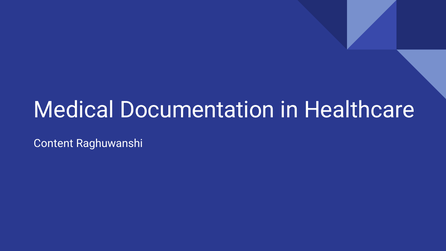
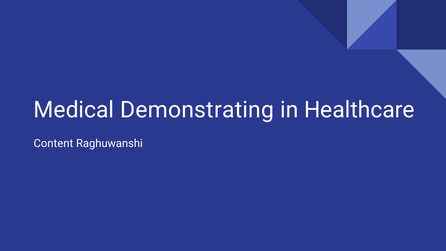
Documentation: Documentation -> Demonstrating (197, 110)
